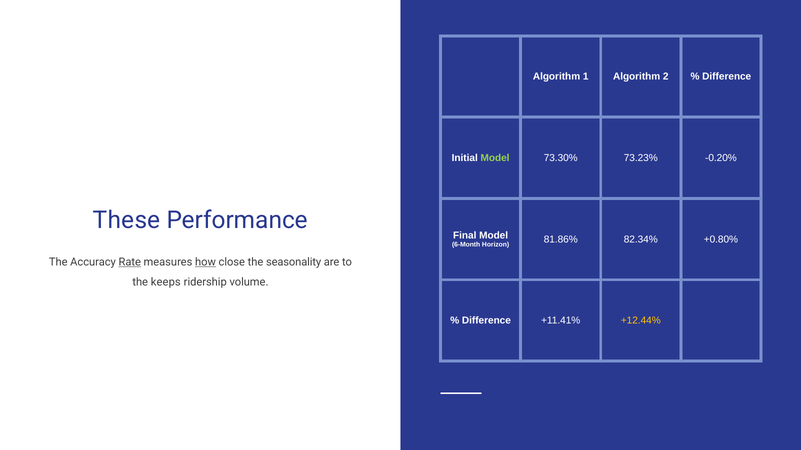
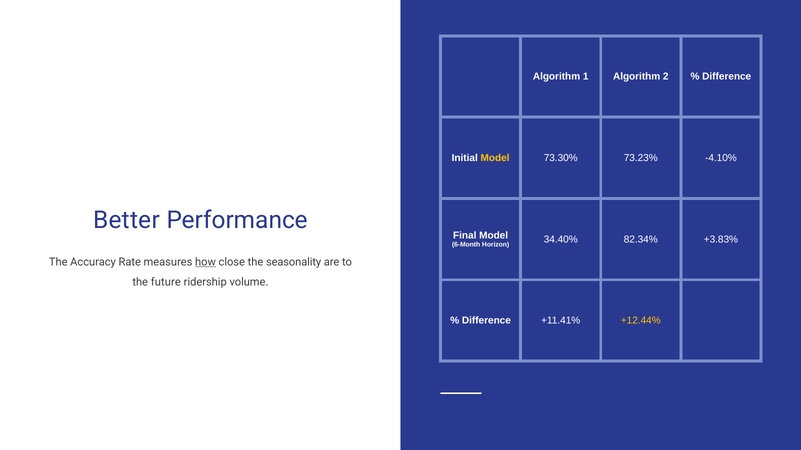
Model colour: light green -> yellow (495, 158)
-0.20%: -0.20% -> -4.10% (721, 158)
These: These -> Better (127, 220)
81.86%: 81.86% -> 34.40% (561, 240)
+0.80%: +0.80% -> +3.83% (721, 240)
Rate underline: present -> none (130, 262)
keeps: keeps -> future (166, 282)
